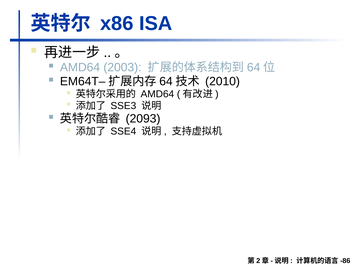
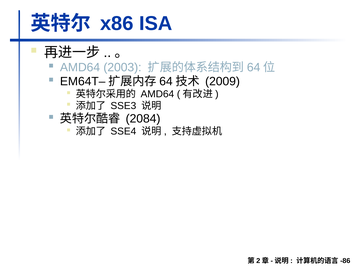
2010: 2010 -> 2009 (223, 81)
2093: 2093 -> 2084 (143, 119)
